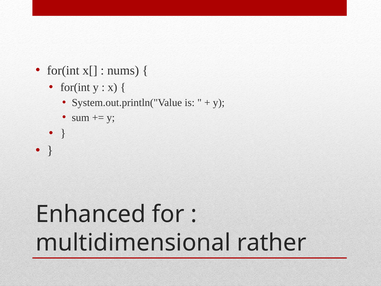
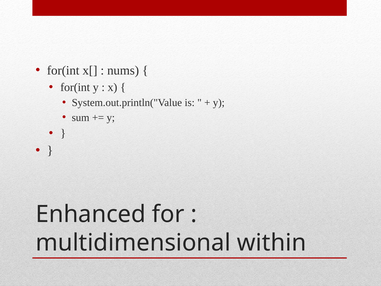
rather: rather -> within (272, 243)
